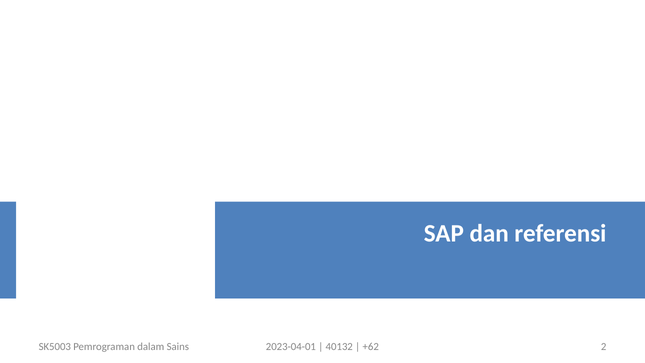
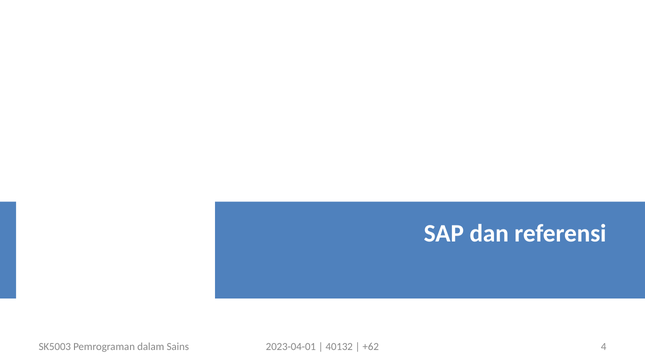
2: 2 -> 4 (604, 347)
